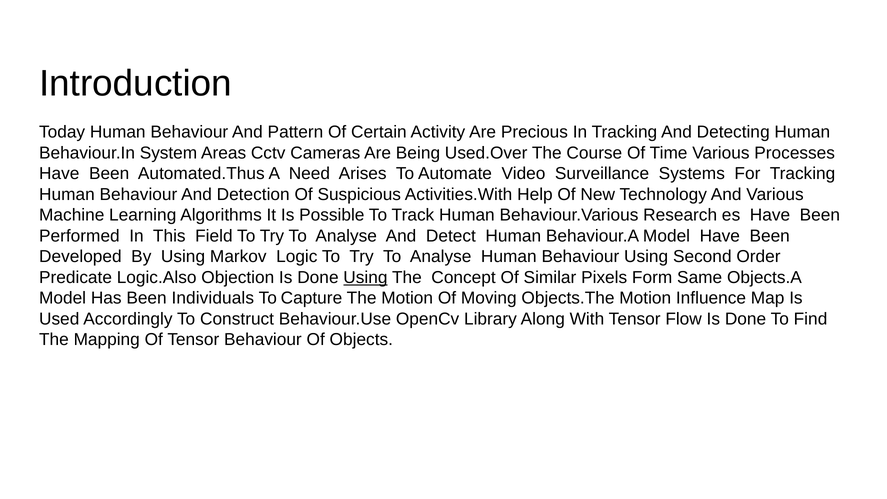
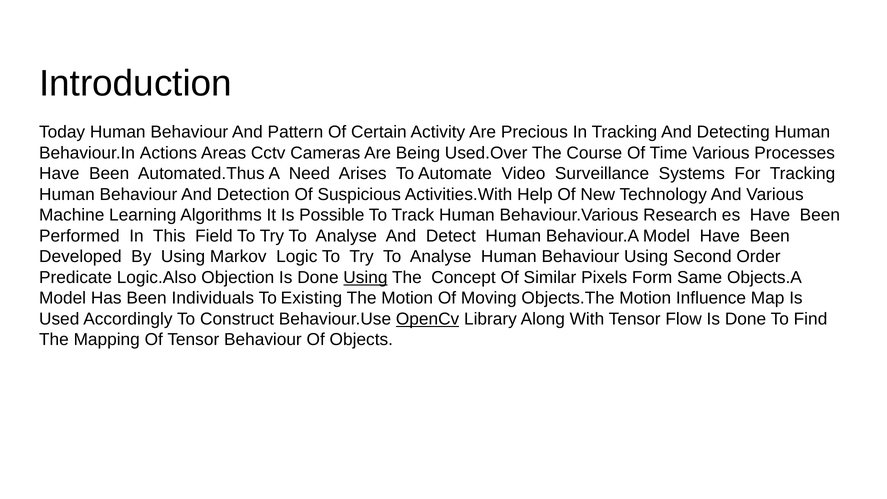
System: System -> Actions (168, 153)
Capture: Capture -> Existing (311, 298)
OpenCv underline: none -> present (428, 319)
